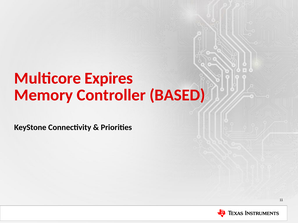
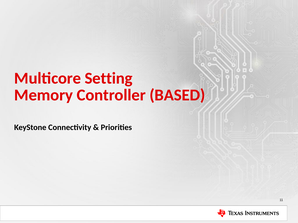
Expires: Expires -> Setting (109, 78)
